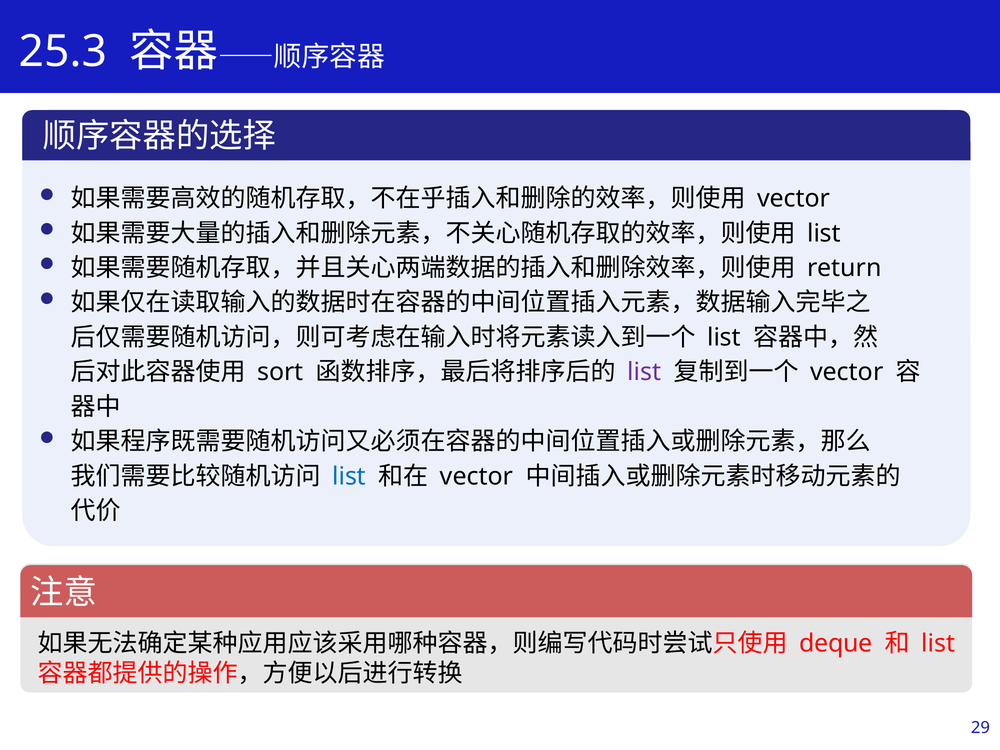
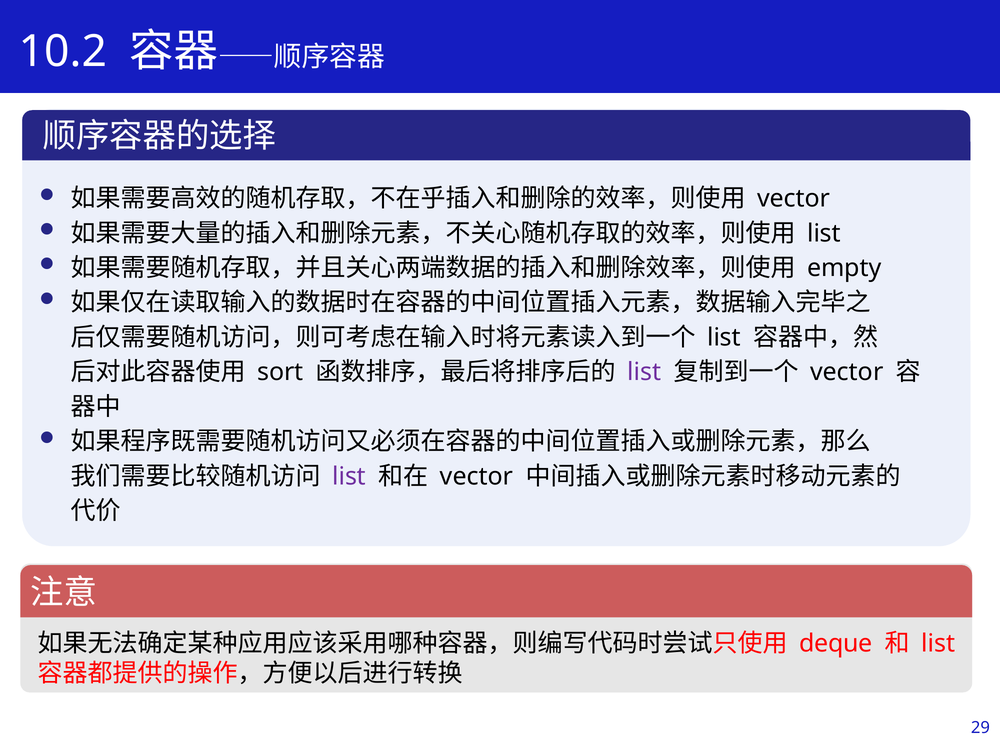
25.3: 25.3 -> 10.2 (63, 52)
return: return -> empty (844, 268)
list colour: blue -> purple (349, 476)
